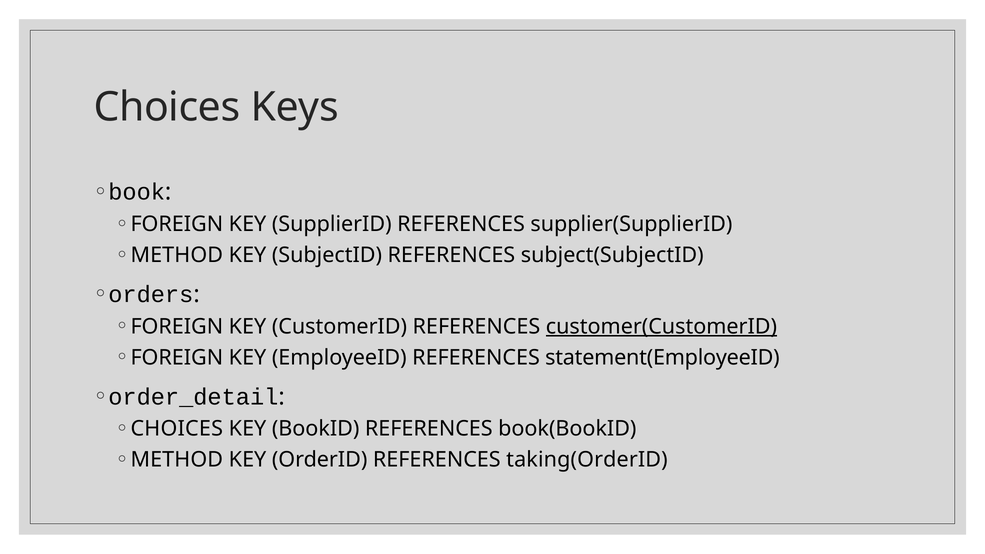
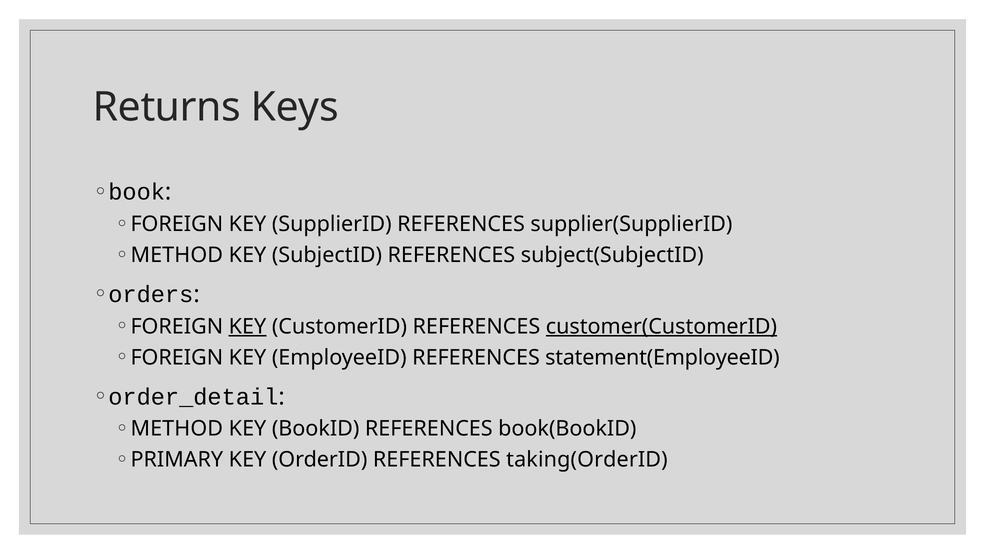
Choices: Choices -> Returns (167, 107)
KEY underline: none -> present (247, 327)
CHOICES: CHOICES -> METHOD (177, 429)
METHOD: METHOD -> PRIMARY (177, 460)
